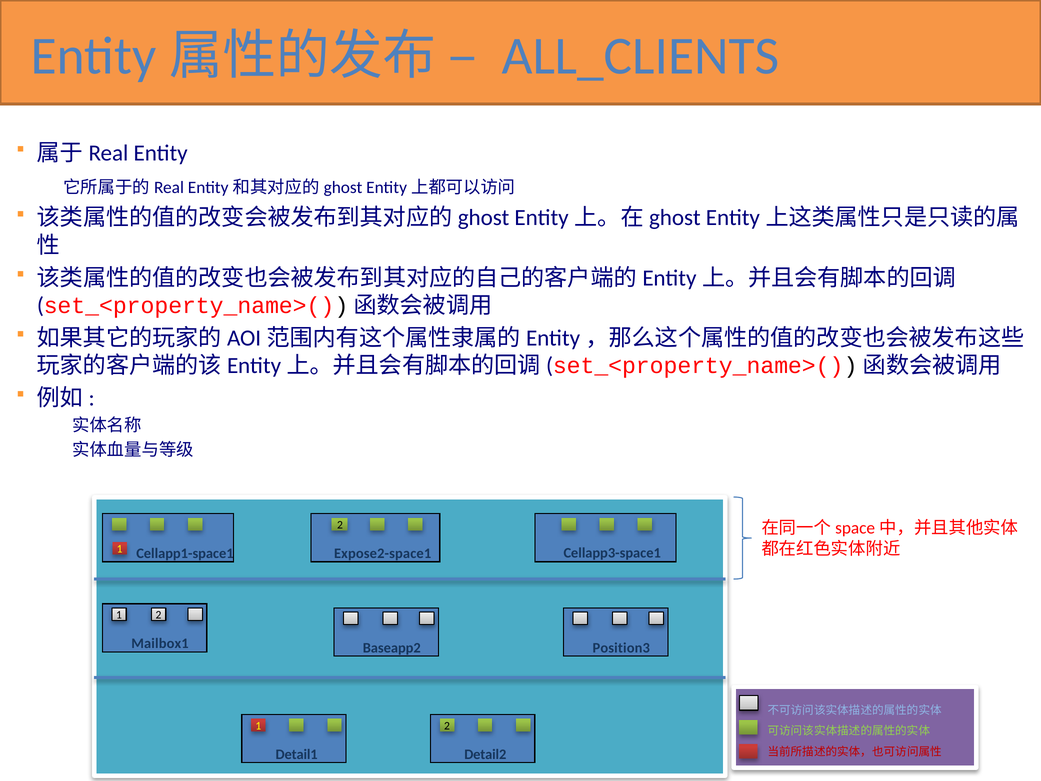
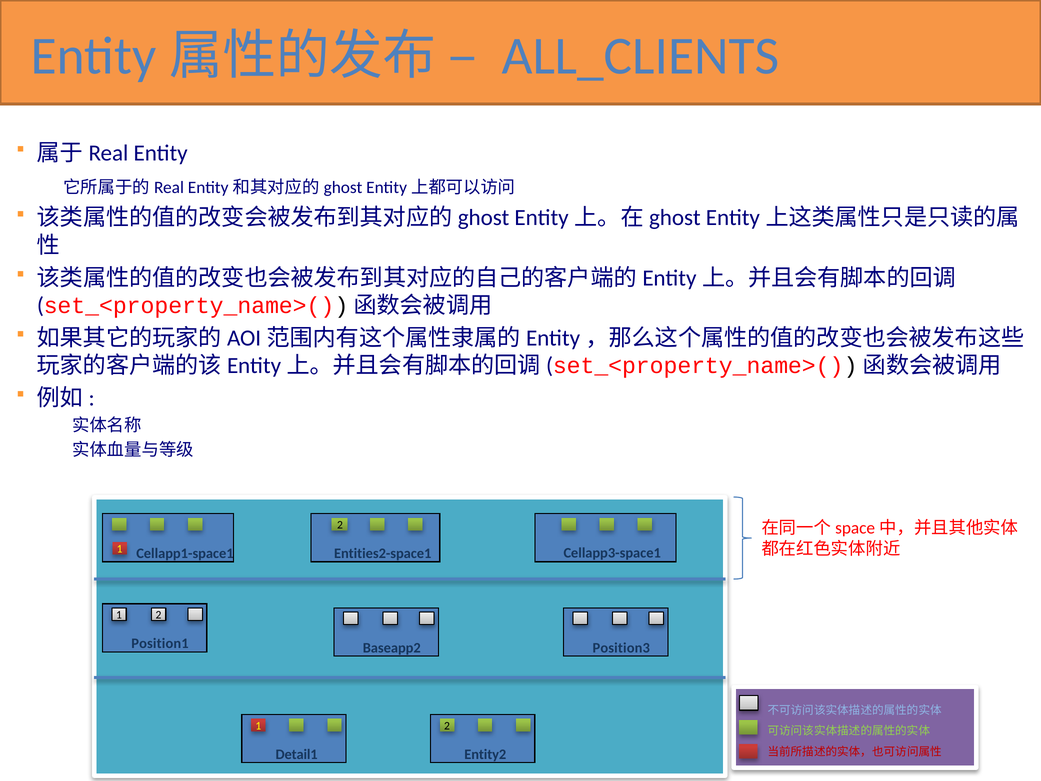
Expose2-space1: Expose2-space1 -> Entities2-space1 (383, 553)
Mailbox1: Mailbox1 -> Position1 (160, 643)
Detail2: Detail2 -> Entity2 (485, 754)
